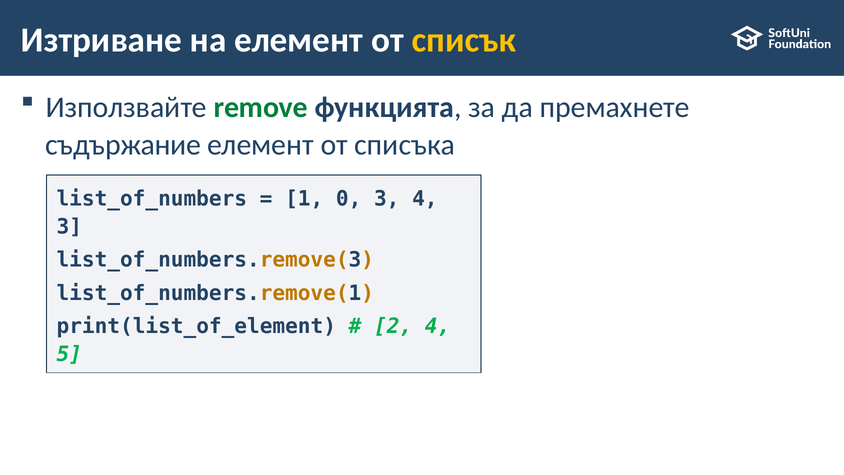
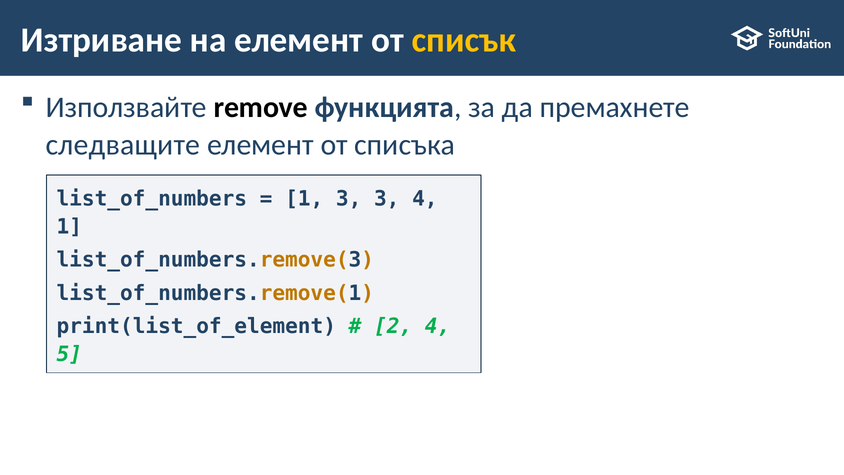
remove colour: green -> black (261, 107)
съдържание: съдържание -> следващите (123, 145)
1 0: 0 -> 3 (349, 199)
3: 3 -> 1 (69, 227)
